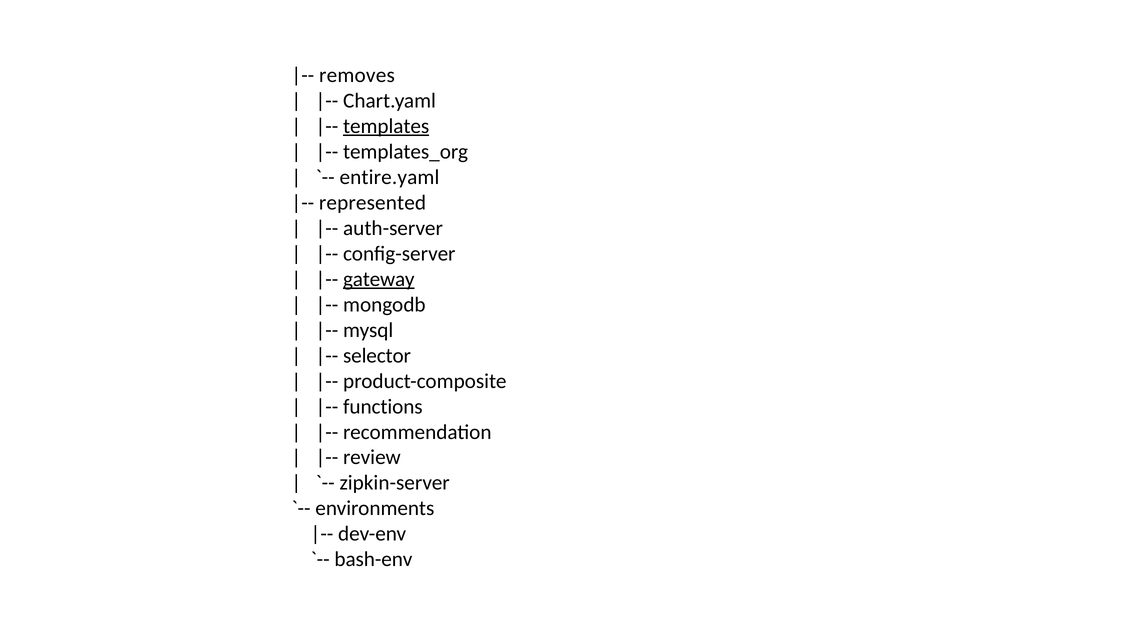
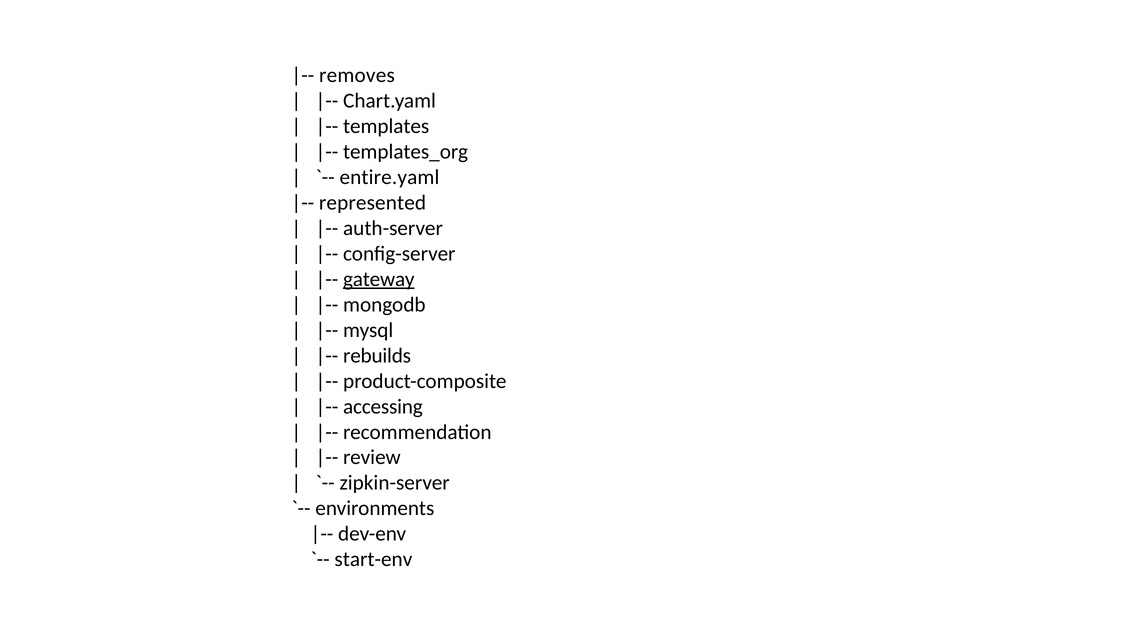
templates underline: present -> none (386, 126)
selector: selector -> rebuilds (377, 355)
functions: functions -> accessing (383, 406)
bash-env: bash-env -> start-env (373, 559)
